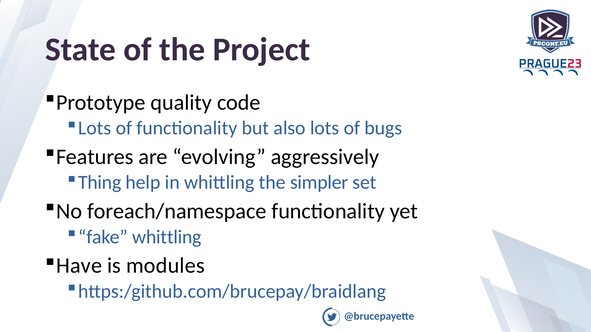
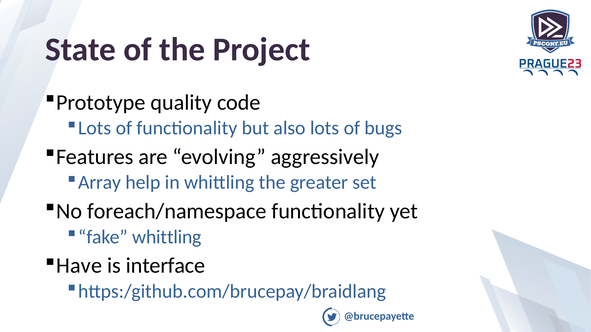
Thing: Thing -> Array (100, 183)
simpler: simpler -> greater (319, 183)
modules: modules -> interface (166, 266)
